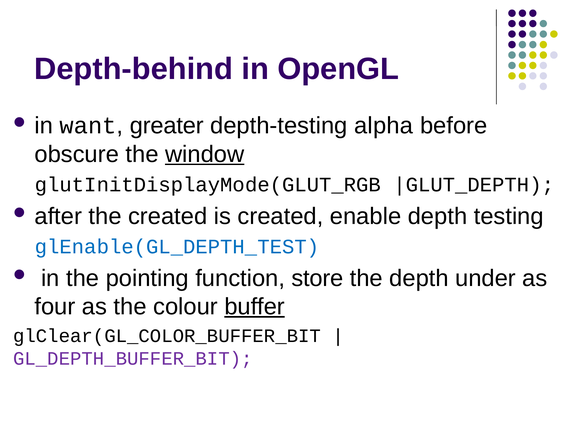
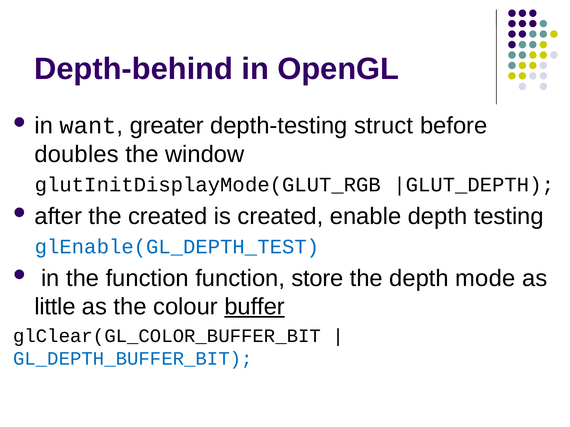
alpha: alpha -> struct (384, 126)
obscure: obscure -> doubles (77, 154)
window underline: present -> none (205, 154)
the pointing: pointing -> function (147, 279)
under: under -> mode (485, 279)
four: four -> little (55, 307)
GL_DEPTH_BUFFER_BIT colour: purple -> blue (133, 359)
